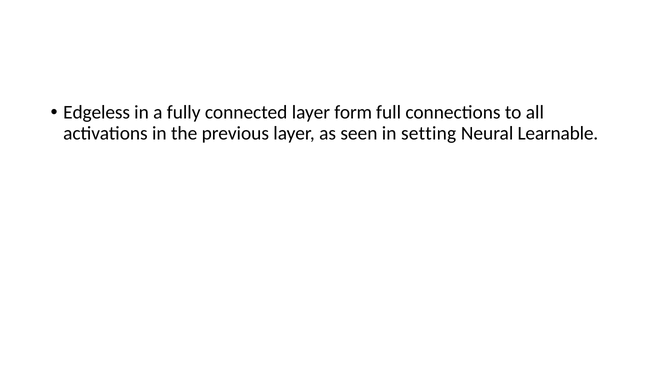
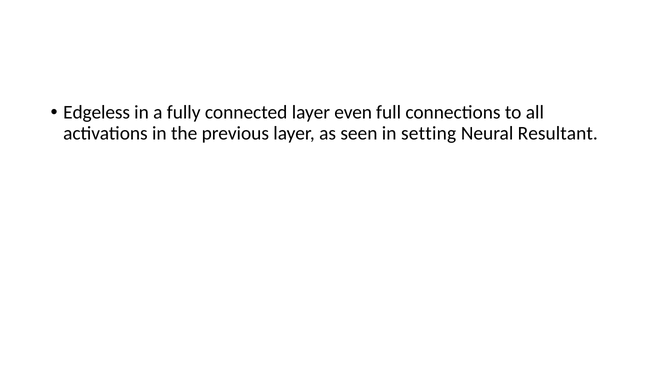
form: form -> even (353, 112)
Learnable: Learnable -> Resultant (558, 133)
